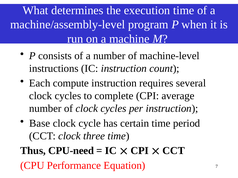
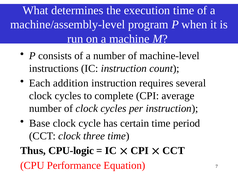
compute: compute -> addition (71, 83)
CPU-need: CPU-need -> CPU-logic (71, 151)
